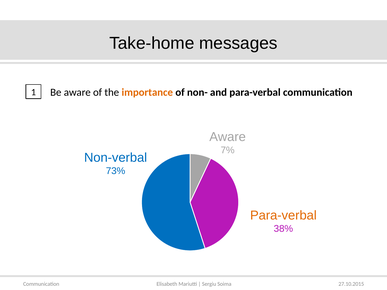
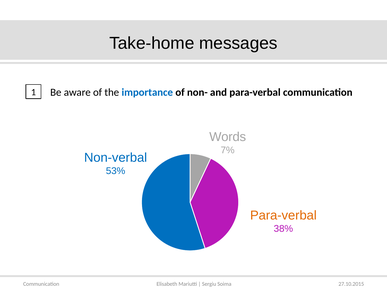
importance colour: orange -> blue (147, 92)
Aware: Aware -> Words (228, 137)
73%: 73% -> 53% (116, 171)
